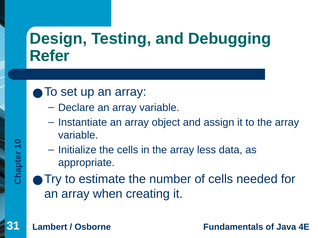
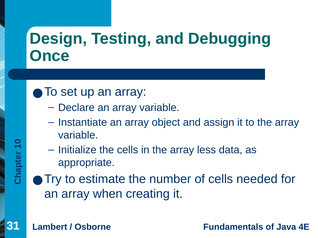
Refer: Refer -> Once (50, 56)
